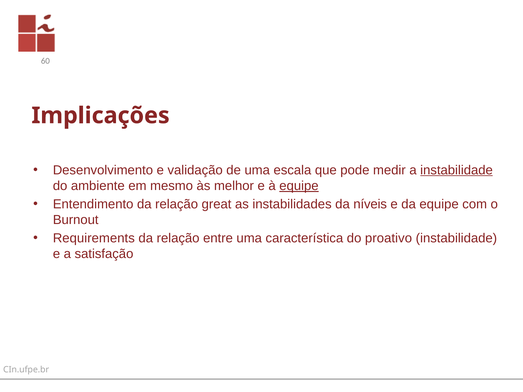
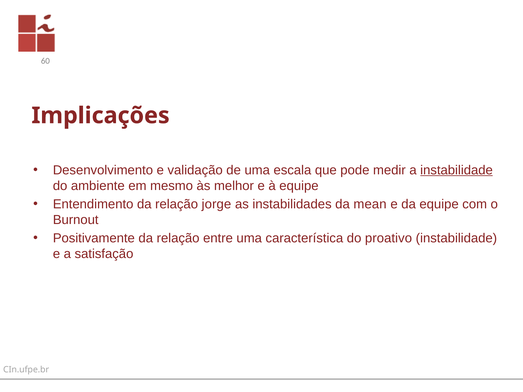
equipe underline: present -> none (299, 186)
great: great -> jorge (216, 204)
níveis: níveis -> mean (370, 204)
Requirements: Requirements -> Positivamente (94, 238)
